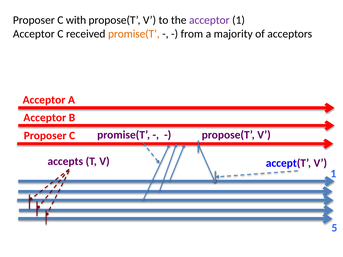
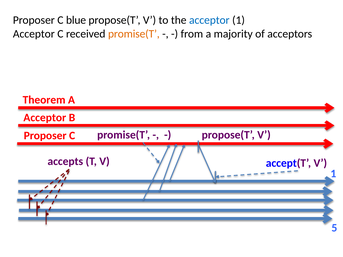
with: with -> blue (76, 20)
acceptor colour: purple -> blue (209, 20)
Acceptor: Acceptor -> Theorem (44, 100)
